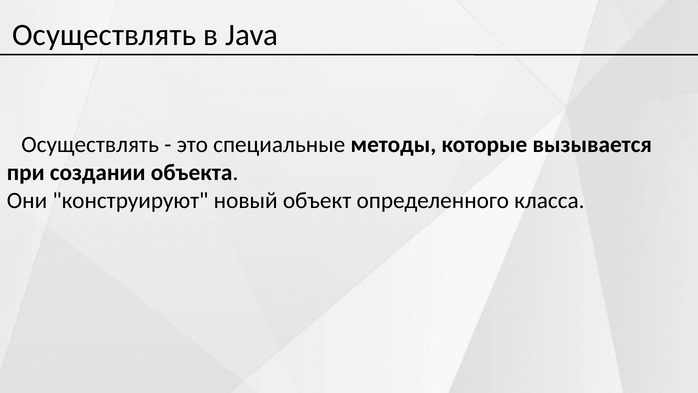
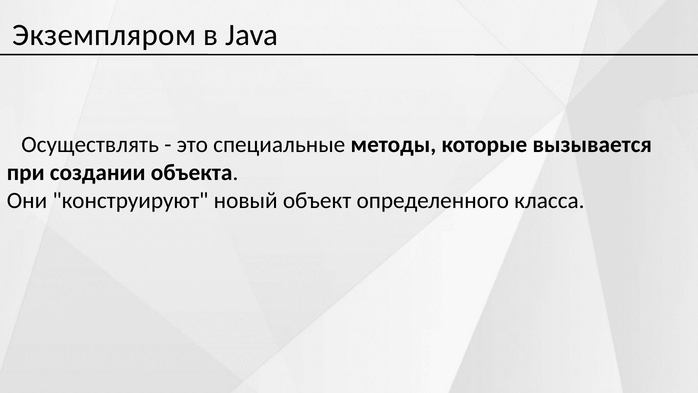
Осуществлять: Осуществлять -> Экземпляром (104, 35)
